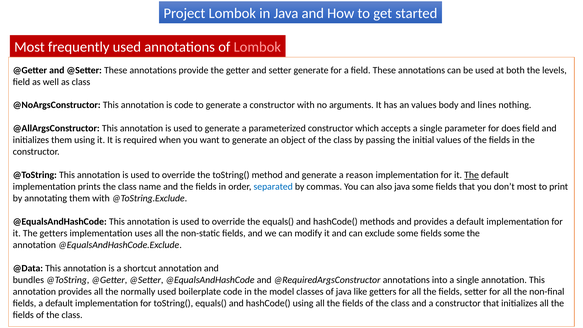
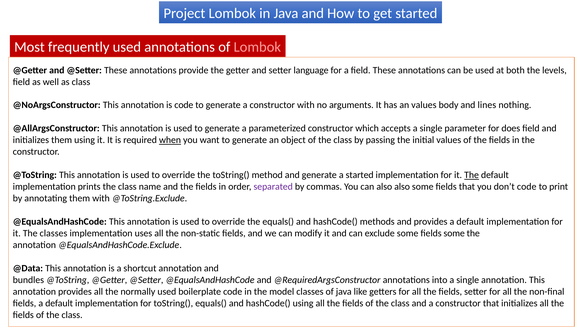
setter generate: generate -> language (311, 70)
when underline: none -> present (170, 140)
a reason: reason -> started (360, 175)
separated colour: blue -> purple (273, 187)
also java: java -> also (402, 187)
don’t most: most -> code (527, 187)
The getters: getters -> classes (53, 233)
